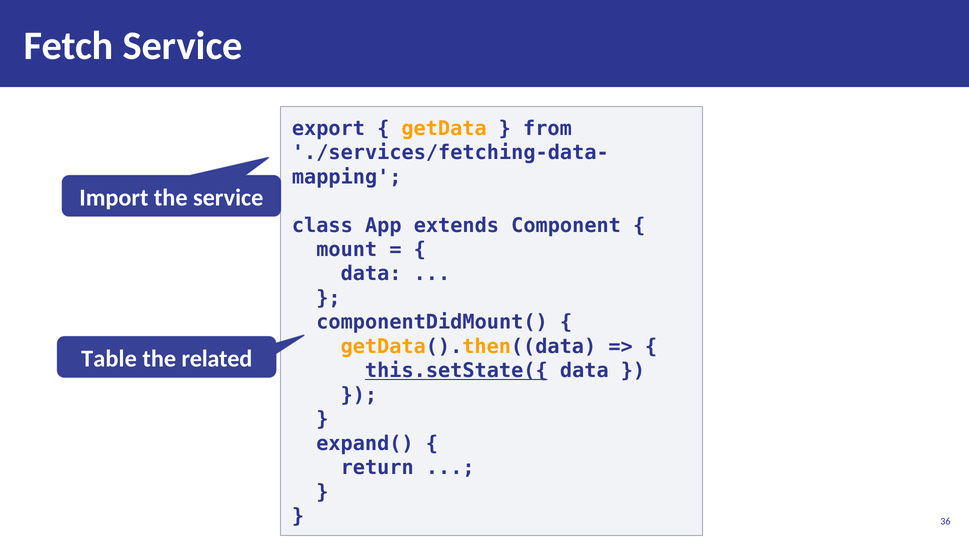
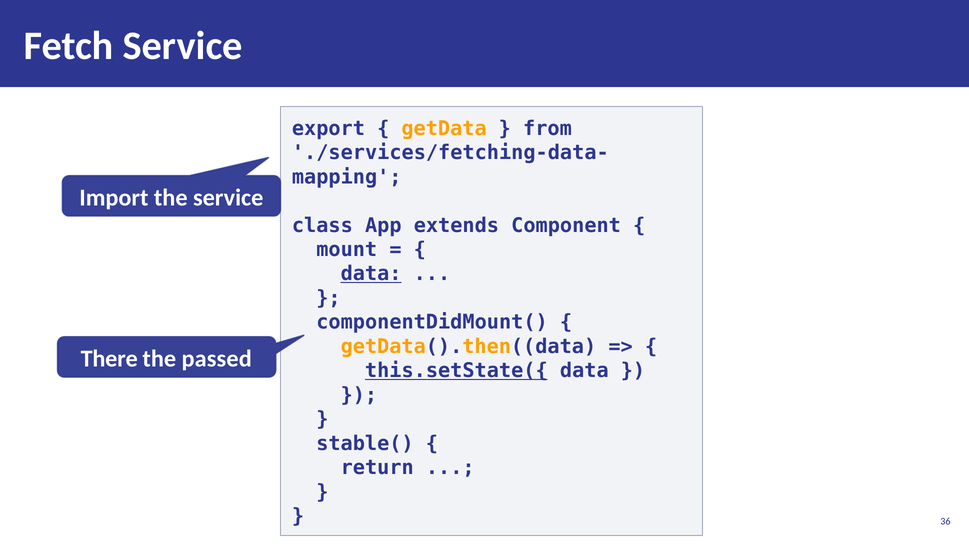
data underline: none -> present (371, 274)
Table: Table -> There (109, 359)
related: related -> passed (217, 359)
expand(: expand( -> stable( (365, 444)
